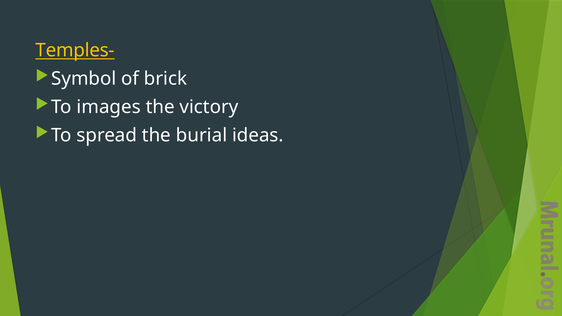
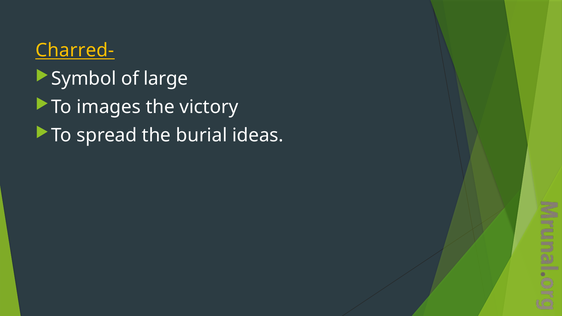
Temples-: Temples- -> Charred- (75, 50)
brick: brick -> large (166, 79)
